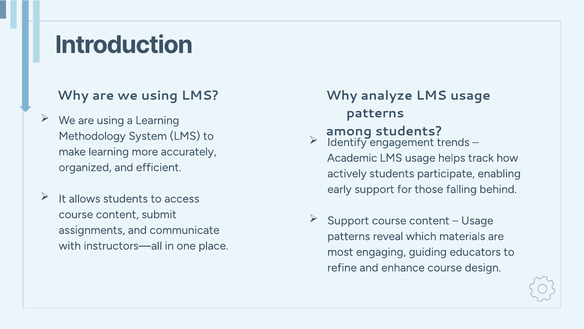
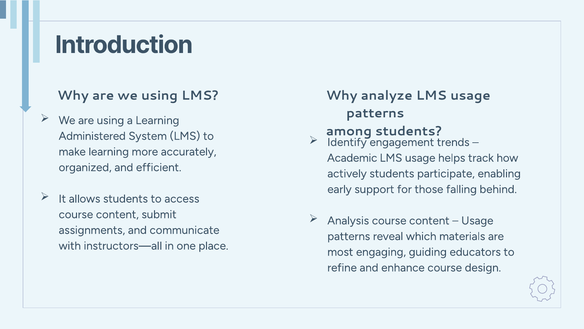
Methodology: Methodology -> Administered (92, 136)
Support: Support -> Analysis (348, 220)
